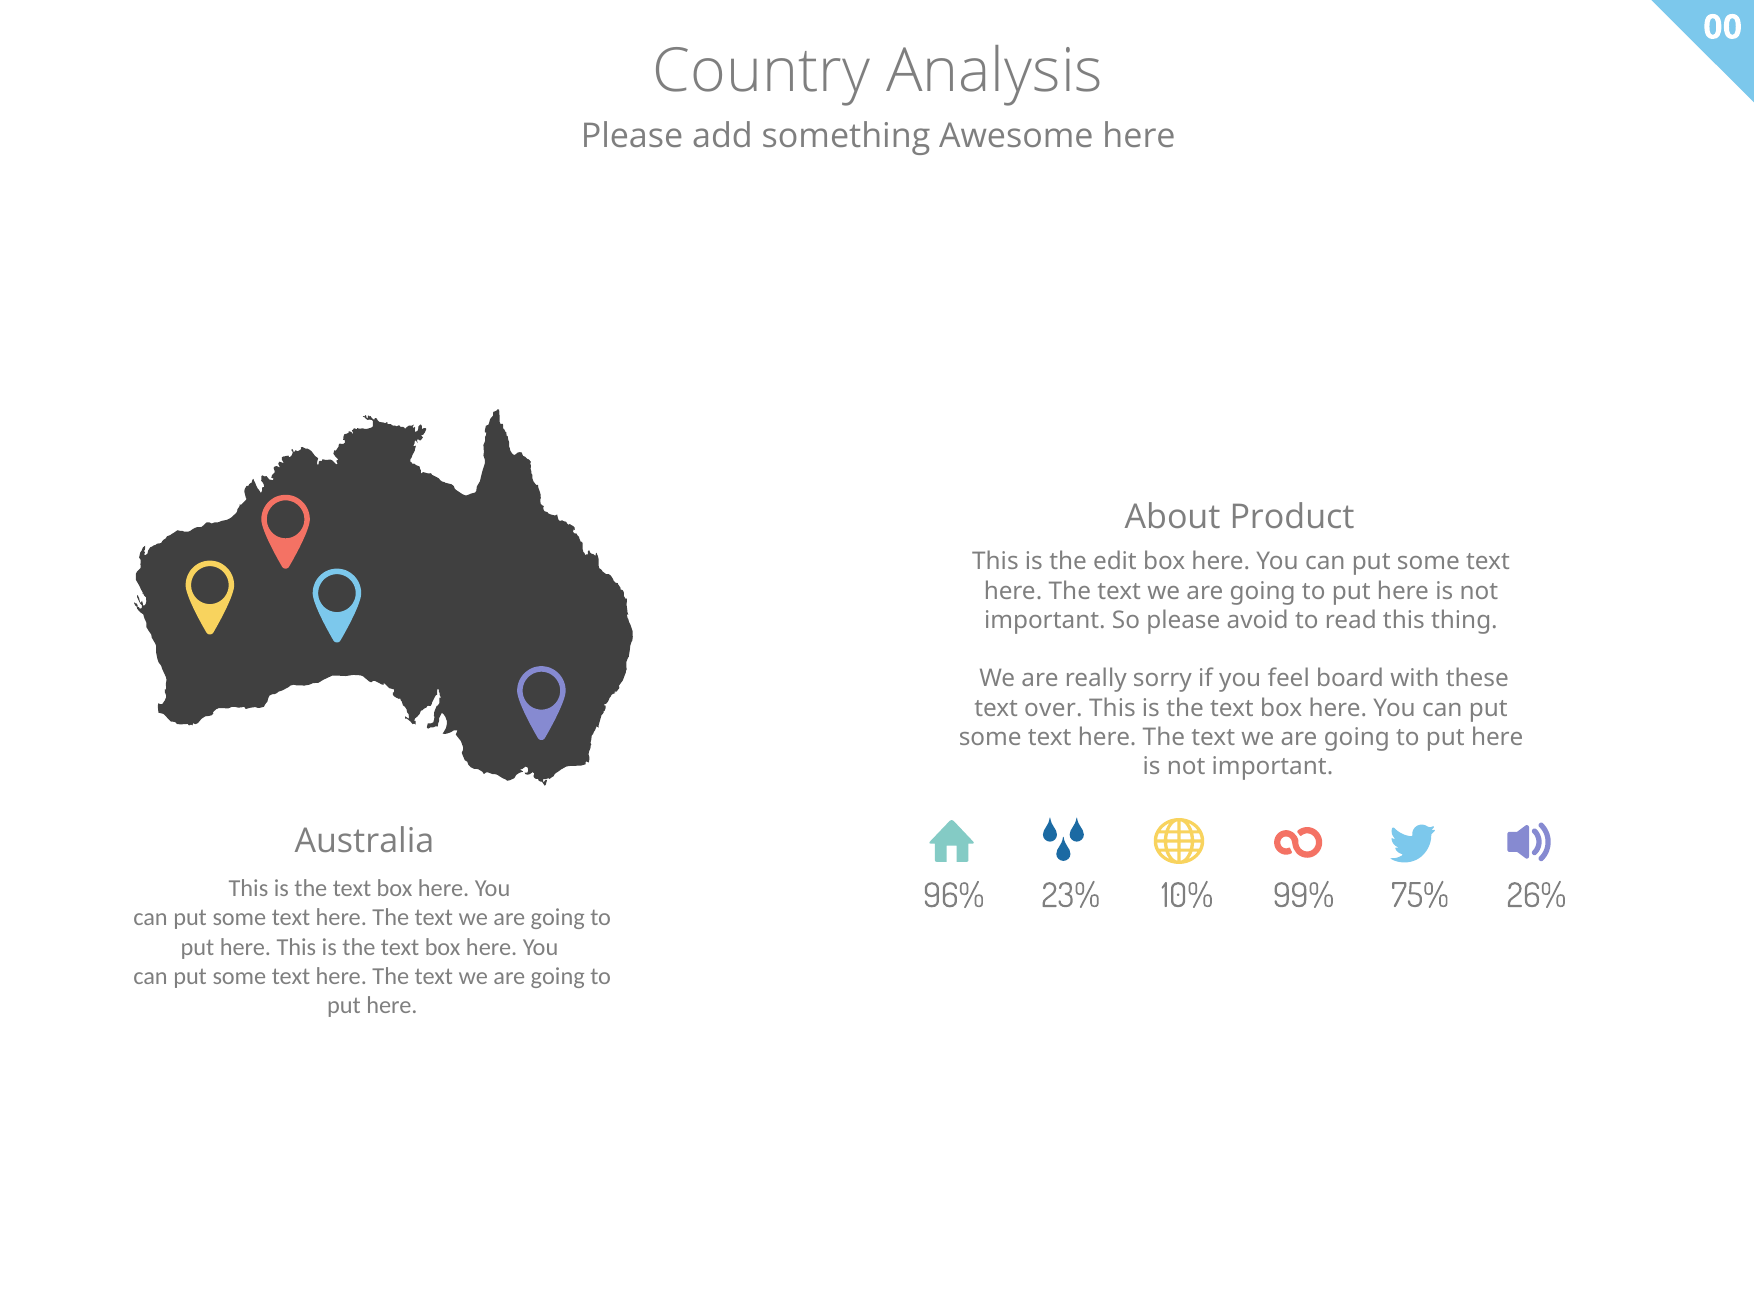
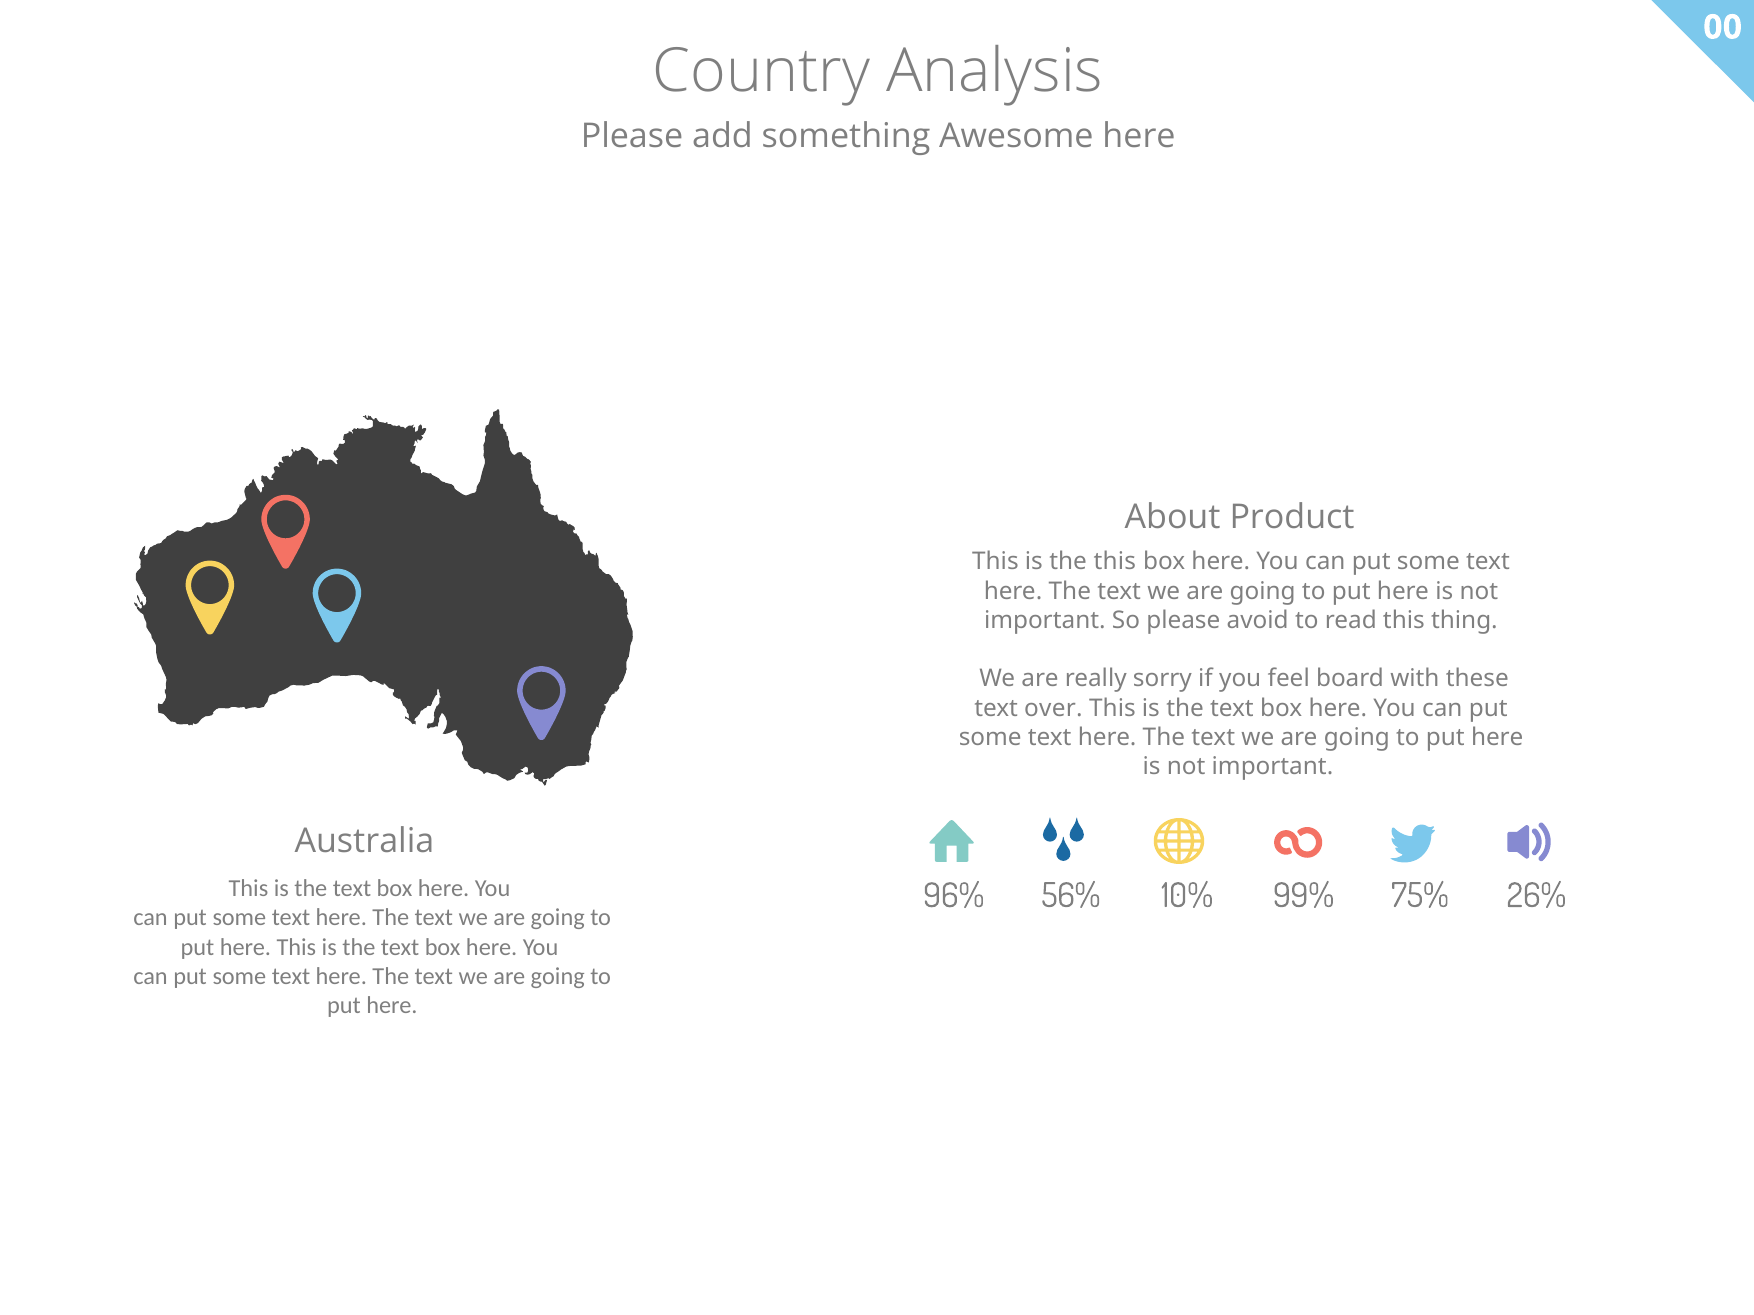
the edit: edit -> this (1115, 562)
23%: 23% -> 56% (1071, 896)
